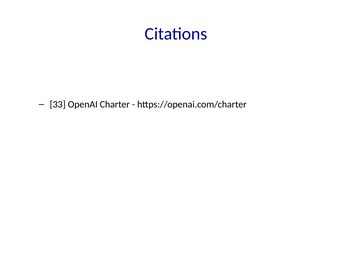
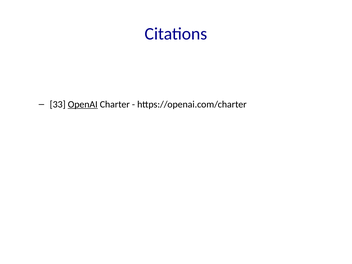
OpenAI underline: none -> present (83, 104)
